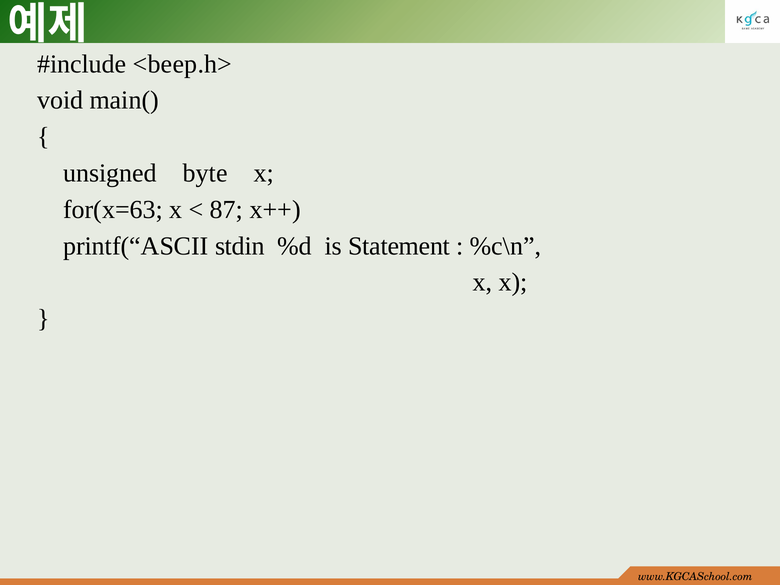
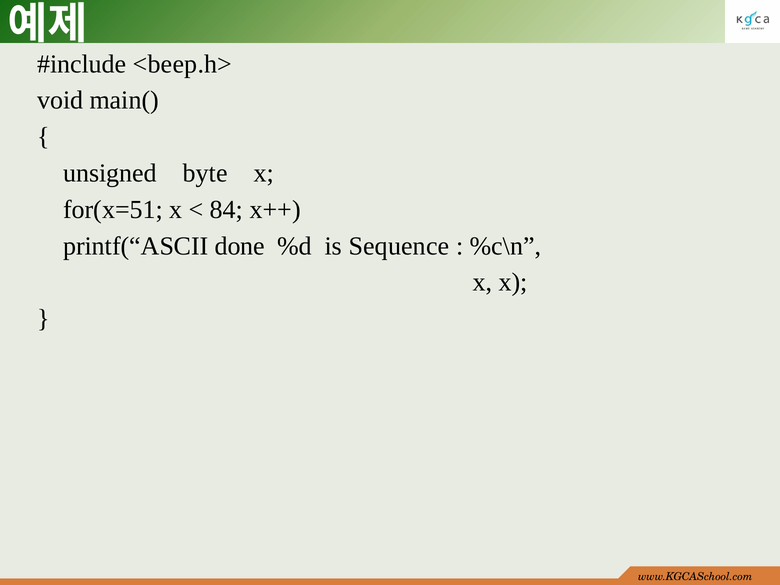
for(x=63: for(x=63 -> for(x=51 (113, 210)
87: 87 -> 84 (227, 210)
stdin: stdin -> done (240, 246)
Statement: Statement -> Sequence (399, 246)
